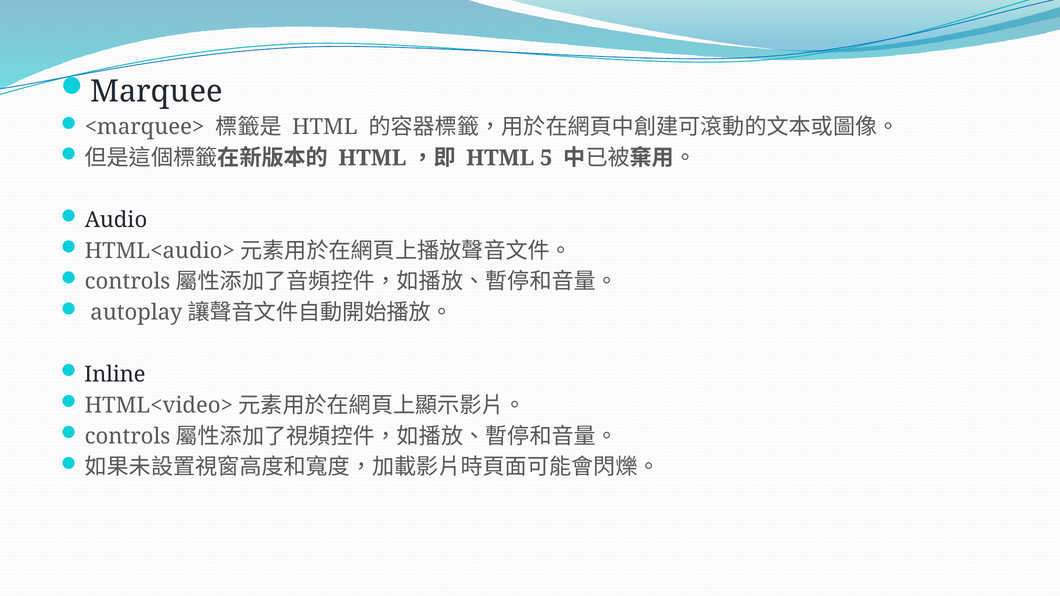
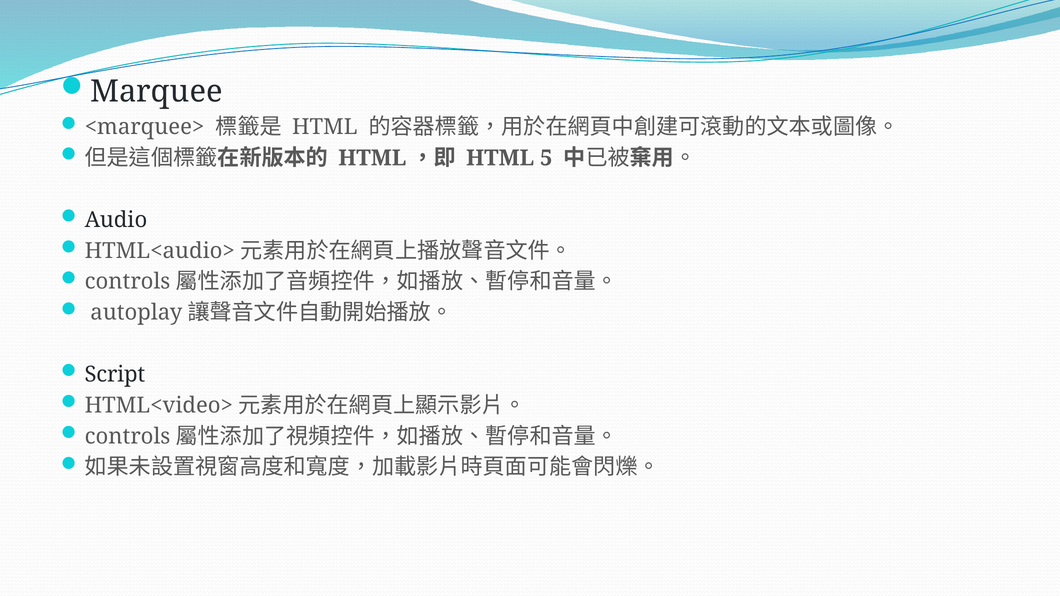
Inline: Inline -> Script (115, 375)
